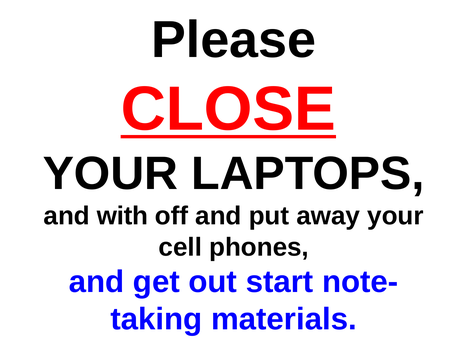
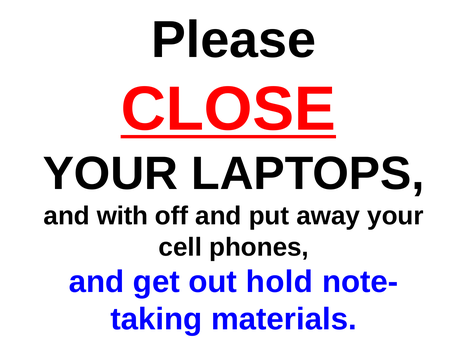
start: start -> hold (279, 282)
